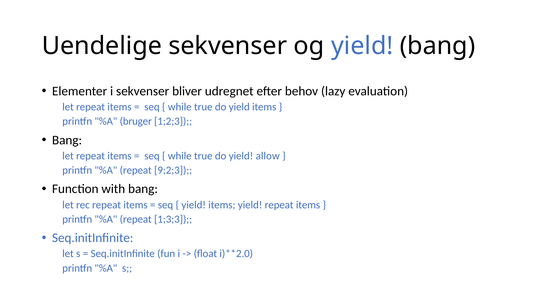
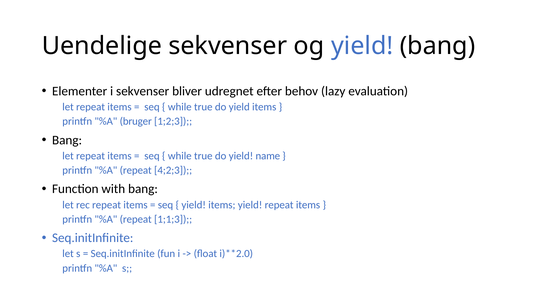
allow: allow -> name (268, 156)
9;2;3: 9;2;3 -> 4;2;3 (173, 170)
1;3;3: 1;3;3 -> 1;1;3 (173, 220)
